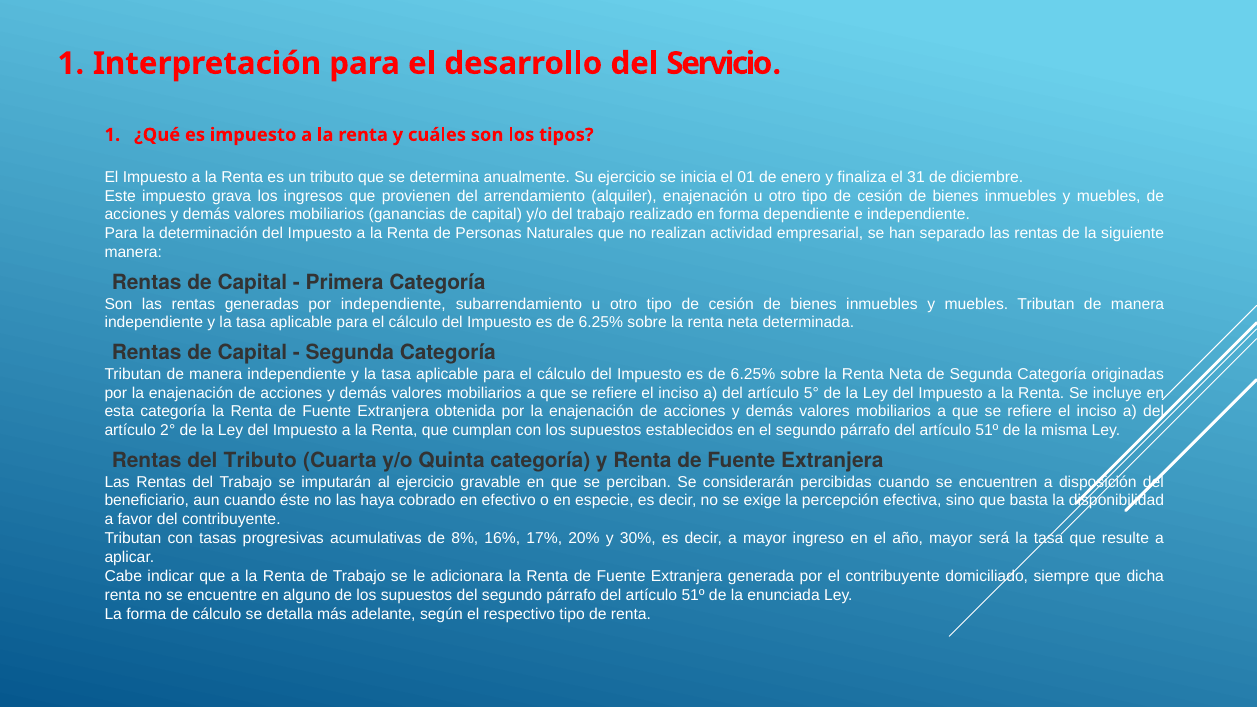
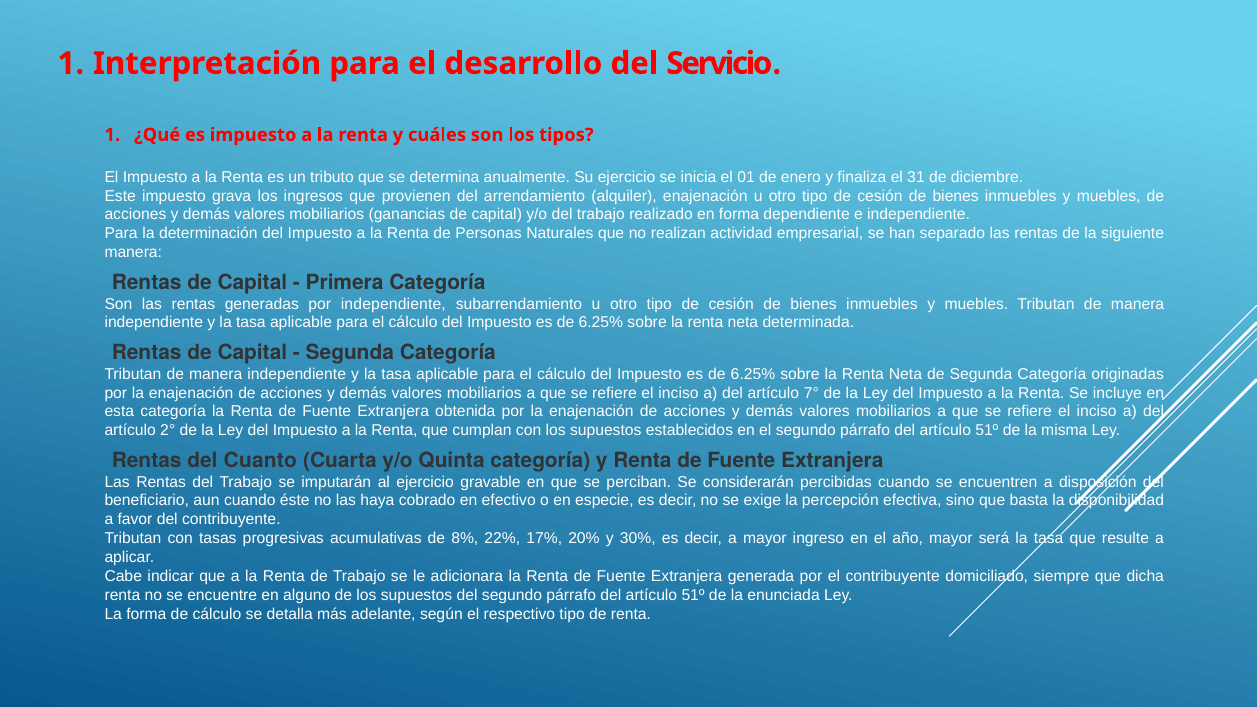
5°: 5° -> 7° (811, 393)
del Tributo: Tributo -> Cuanto (260, 460)
16%: 16% -> 22% (502, 539)
